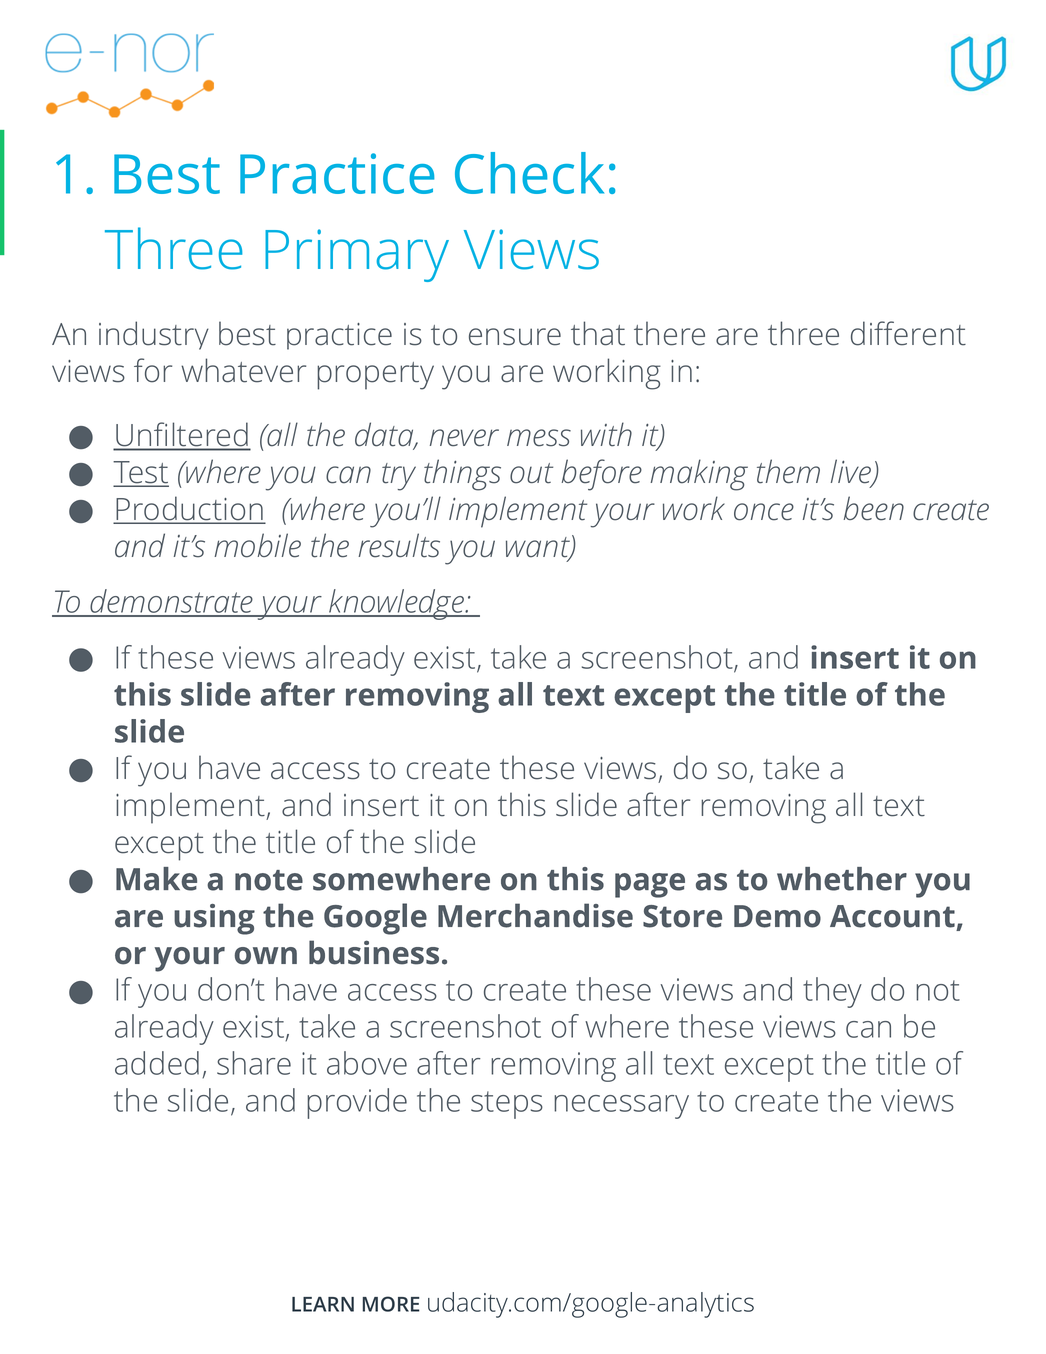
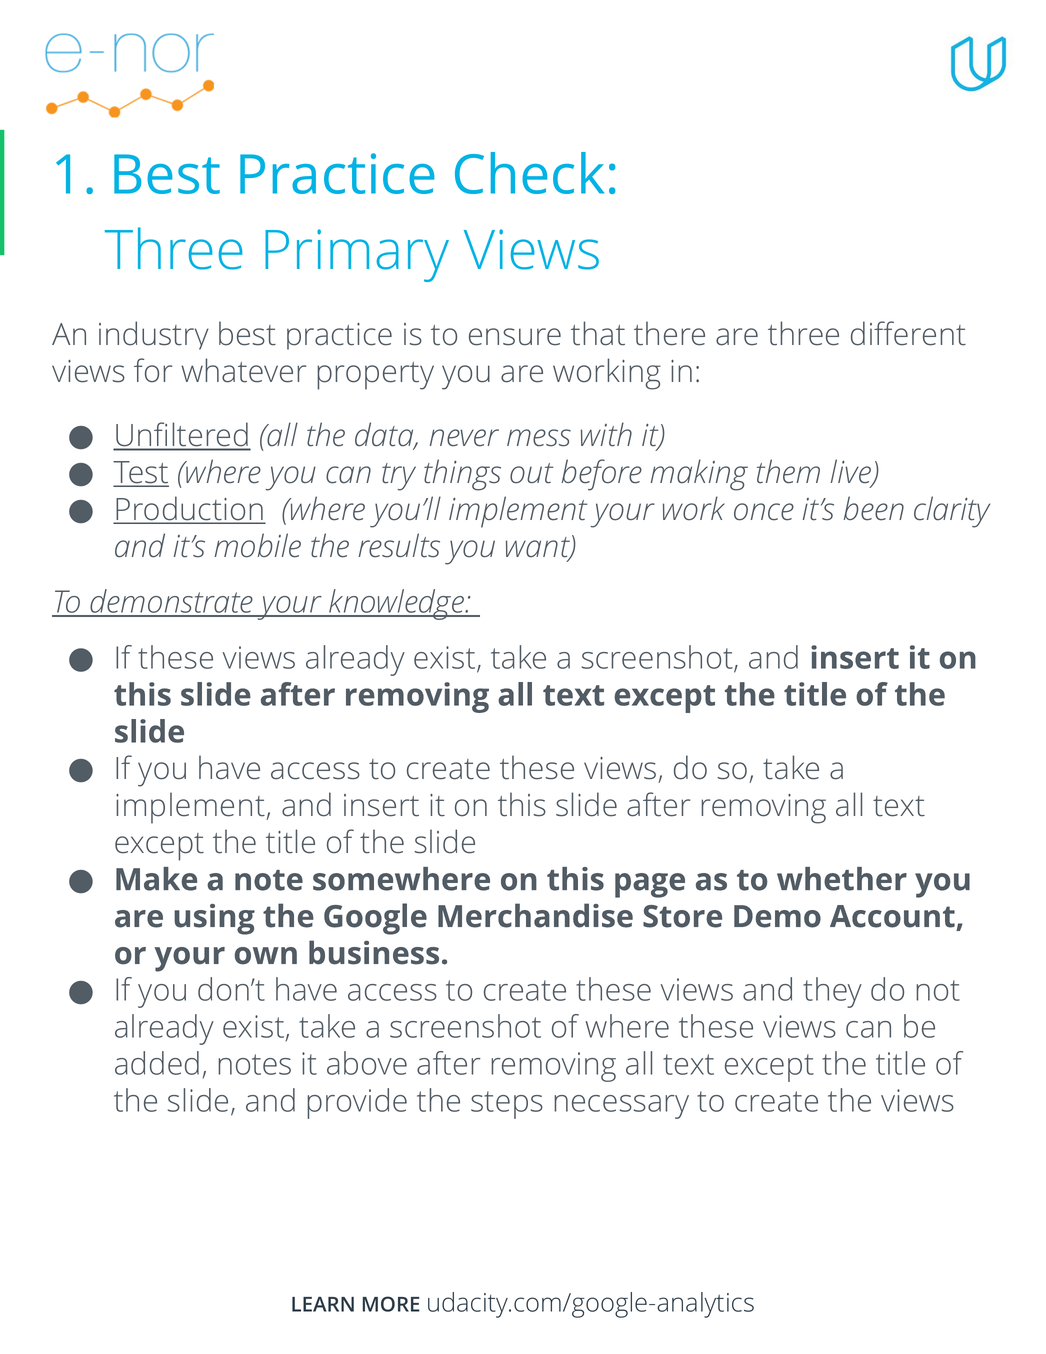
been create: create -> clarity (951, 510)
share: share -> notes (254, 1064)
